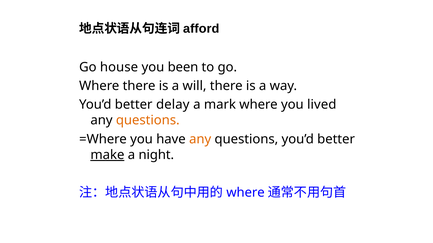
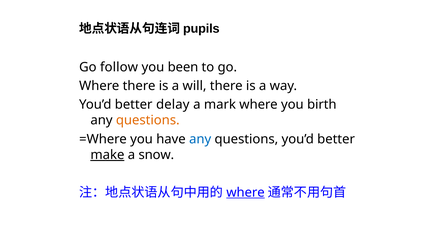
afford: afford -> pupils (201, 29)
house: house -> follow (119, 67)
lived: lived -> birth (322, 105)
any colour: orange -> blue (200, 139)
night: night -> snow (156, 155)
where underline: none -> present (245, 193)
